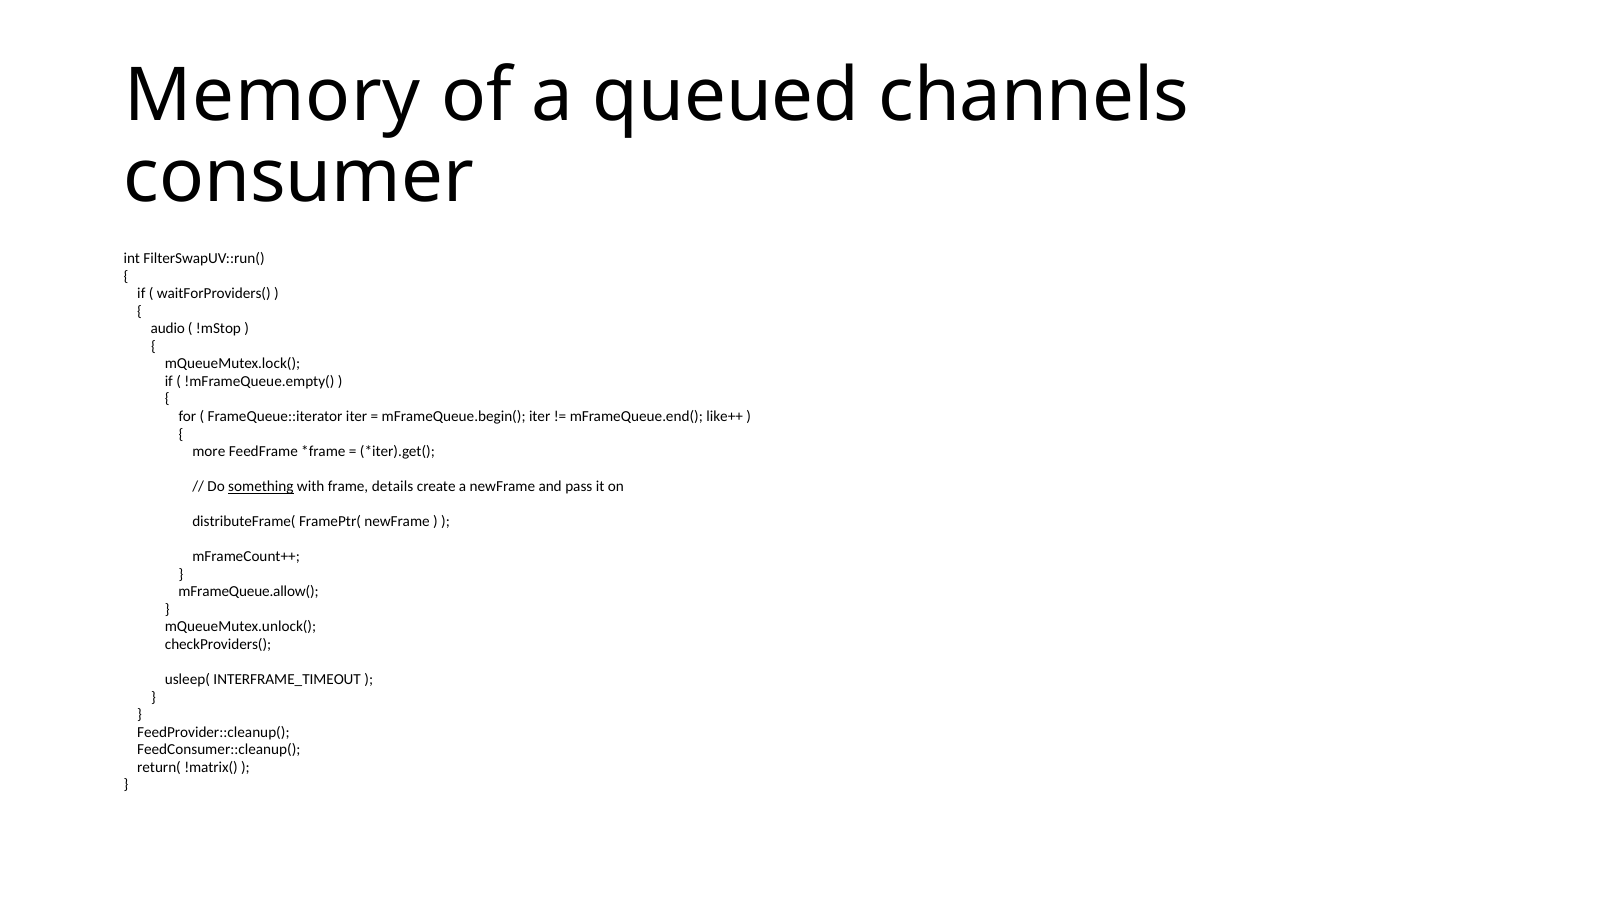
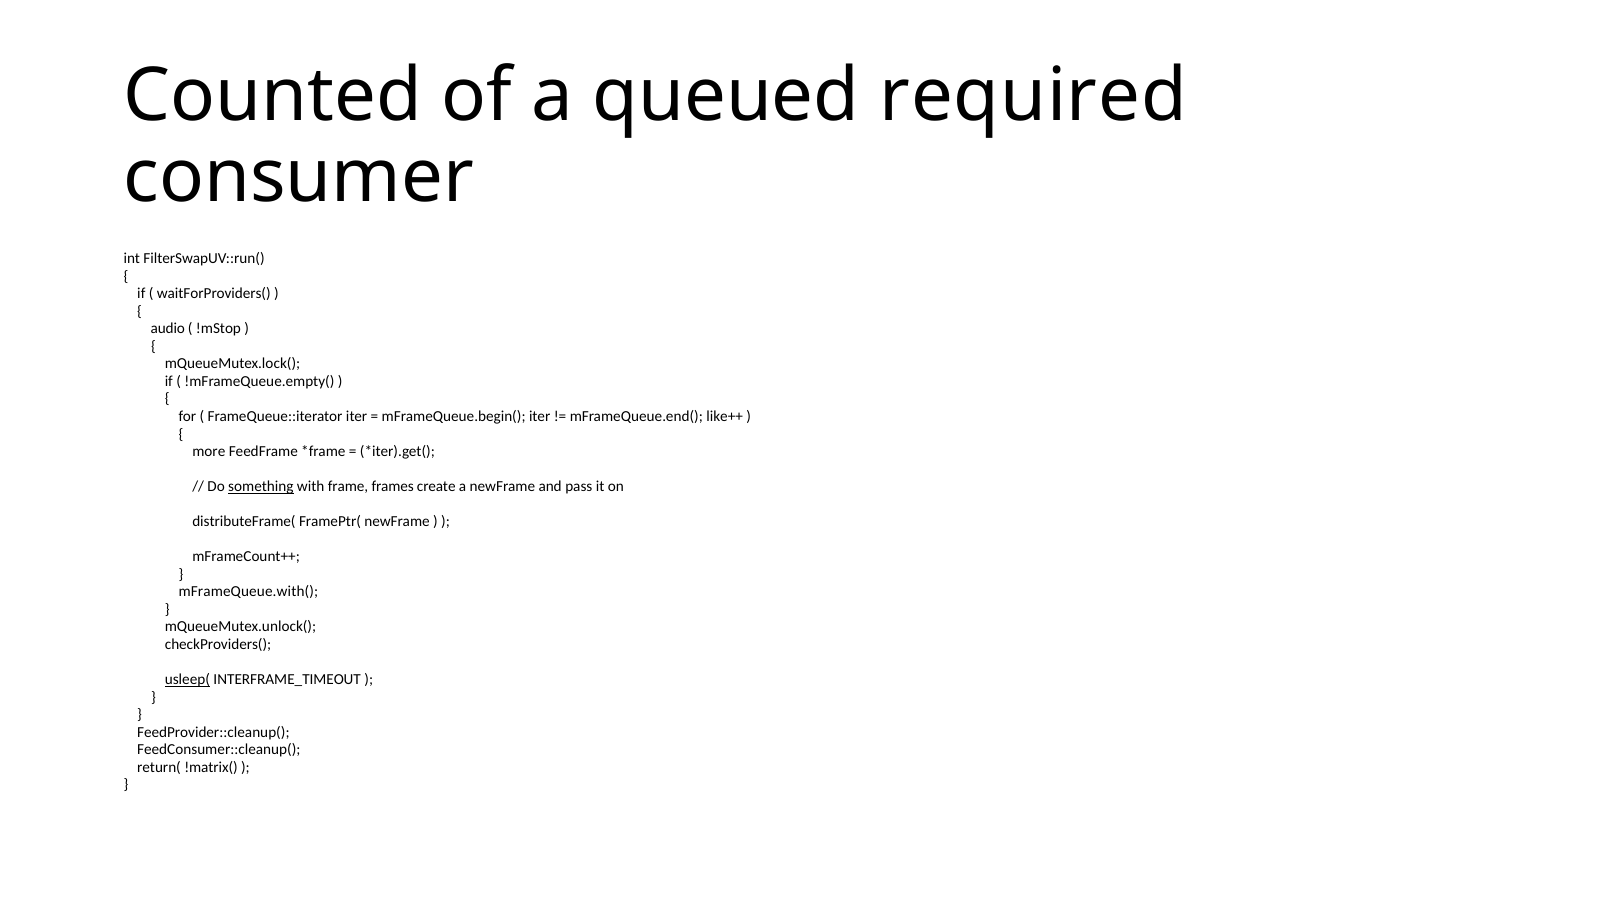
Memory: Memory -> Counted (273, 96)
channels: channels -> required (1033, 96)
details: details -> frames (393, 486)
mFrameQueue.allow(: mFrameQueue.allow( -> mFrameQueue.with( (248, 591)
usleep( underline: none -> present (187, 679)
